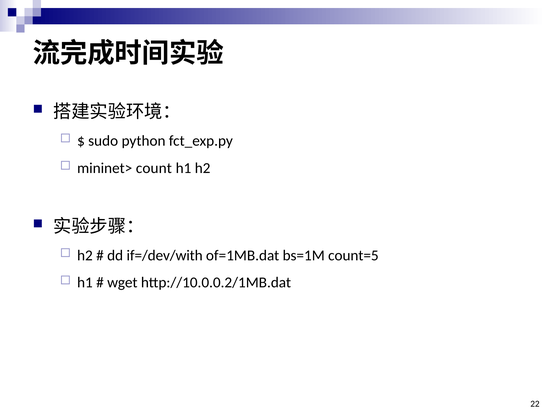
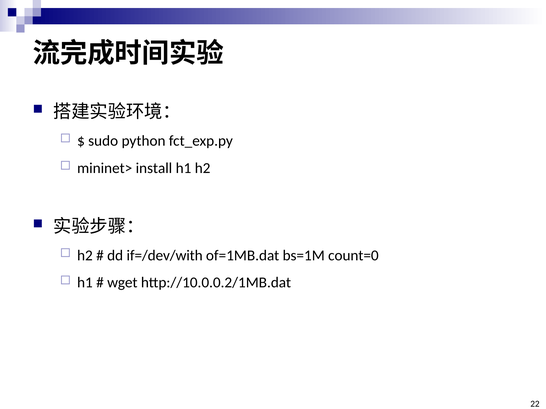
count: count -> install (154, 168)
count=5: count=5 -> count=0 (353, 256)
